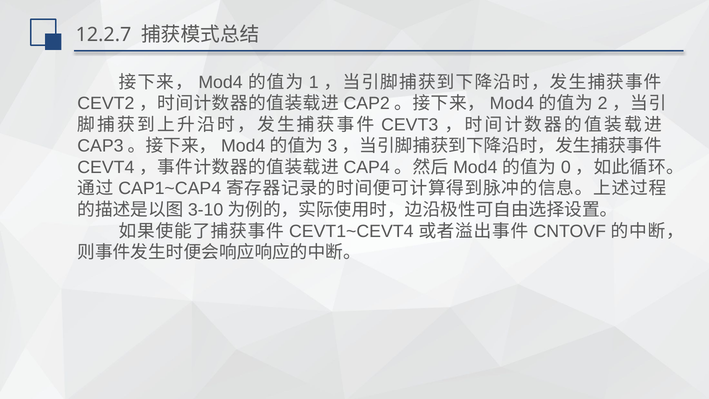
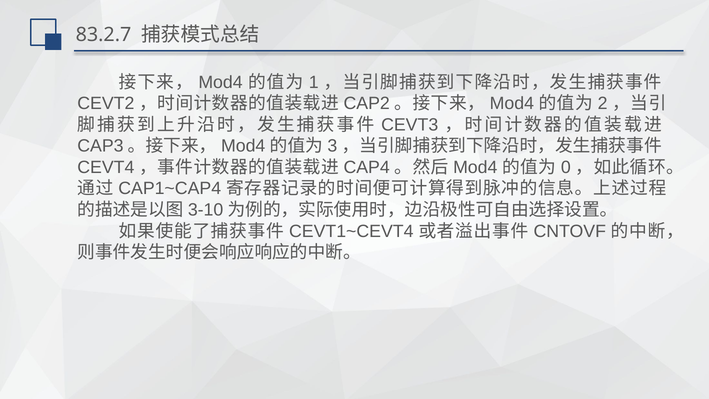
12.2.7: 12.2.7 -> 83.2.7 (103, 35)
